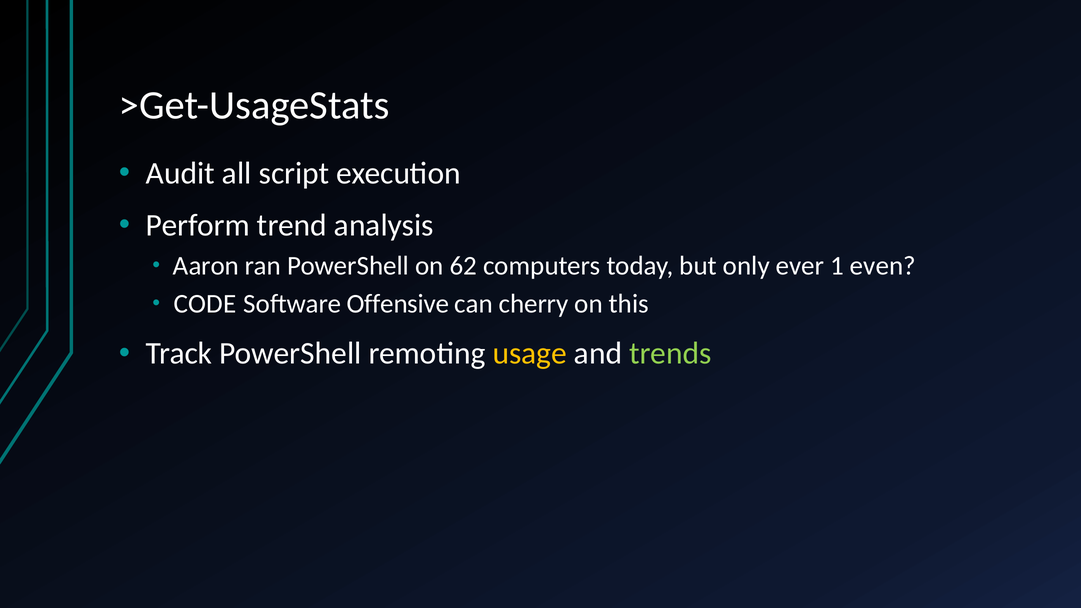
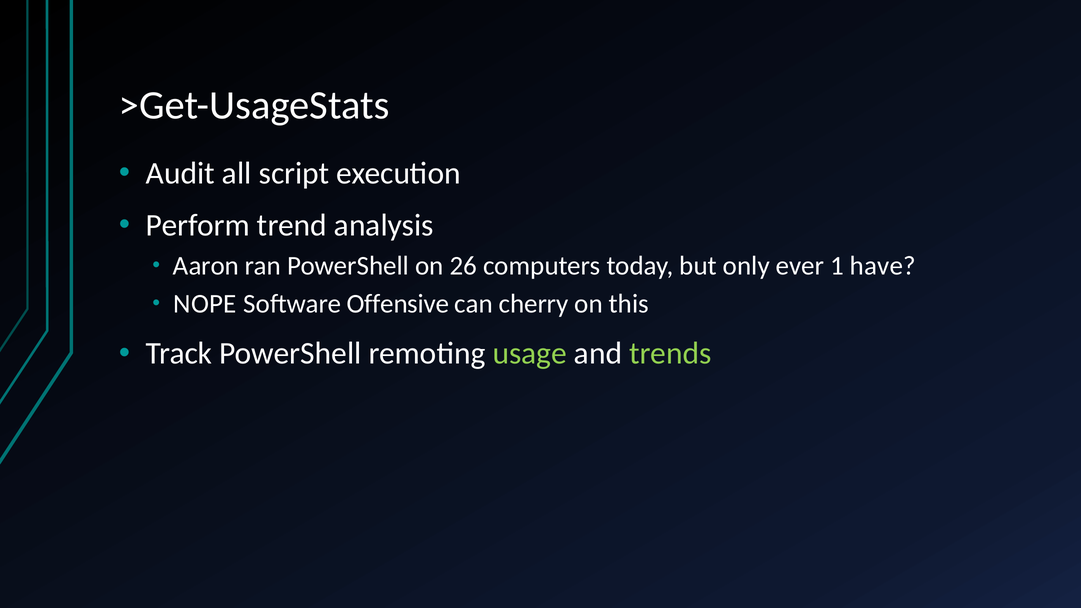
62: 62 -> 26 (463, 266)
even: even -> have (883, 266)
CODE: CODE -> NOPE (205, 304)
usage colour: yellow -> light green (530, 354)
